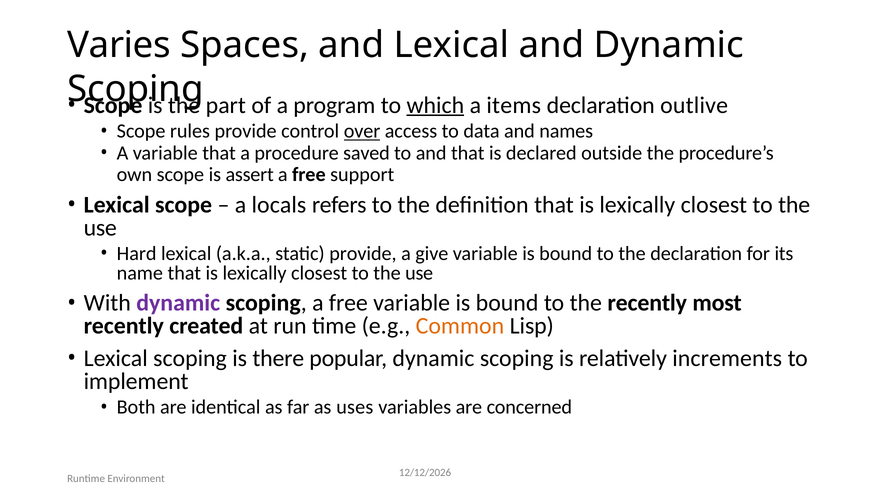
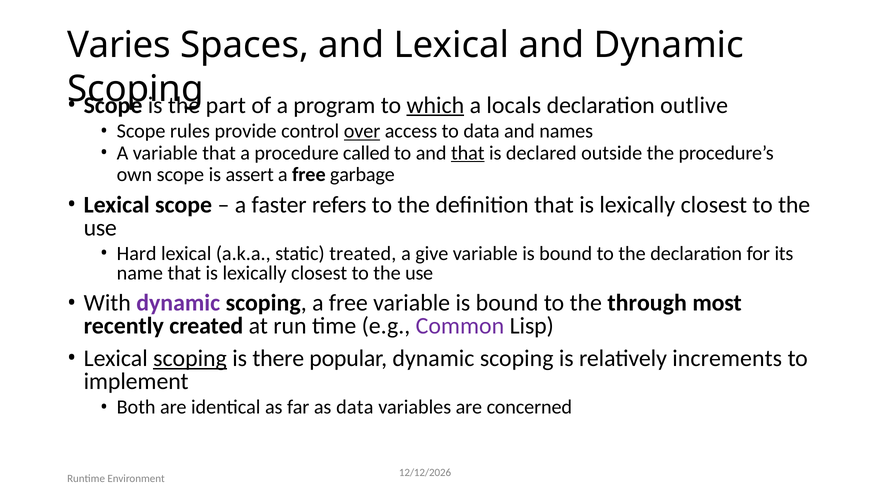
items: items -> locals (514, 105)
saved: saved -> called (366, 153)
that underline: none -> present (468, 153)
support: support -> garbage (362, 175)
locals: locals -> faster (279, 205)
static provide: provide -> treated (363, 253)
the recently: recently -> through (647, 303)
Common colour: orange -> purple (460, 326)
scoping underline: none -> present (190, 358)
as uses: uses -> data (355, 407)
